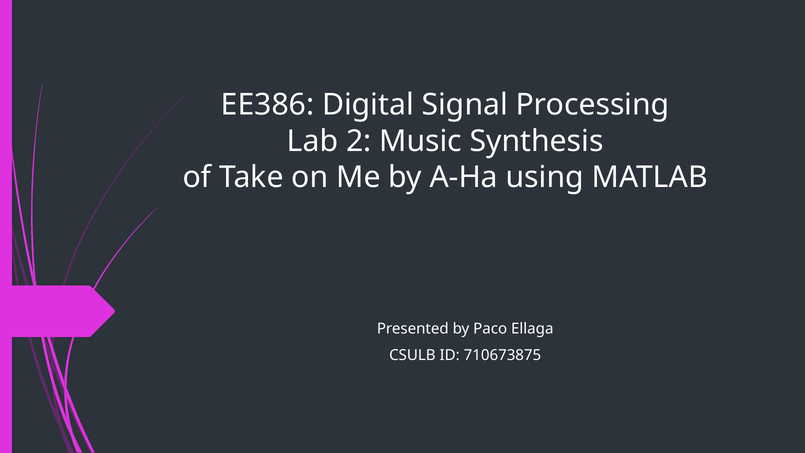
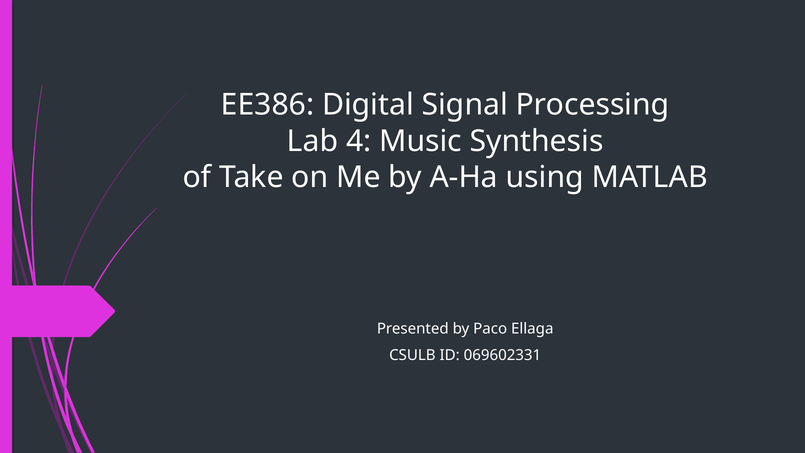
2: 2 -> 4 (359, 141)
710673875: 710673875 -> 069602331 (502, 355)
